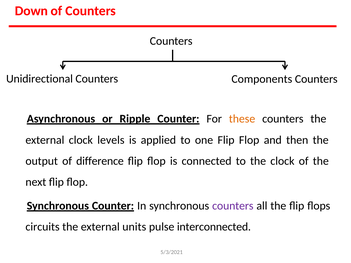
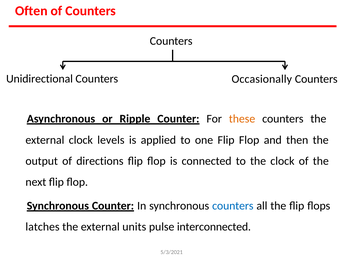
Down: Down -> Often (31, 11)
Components: Components -> Occasionally (262, 79)
difference: difference -> directions (100, 161)
counters colour: purple -> blue (233, 206)
circuits: circuits -> latches (43, 227)
